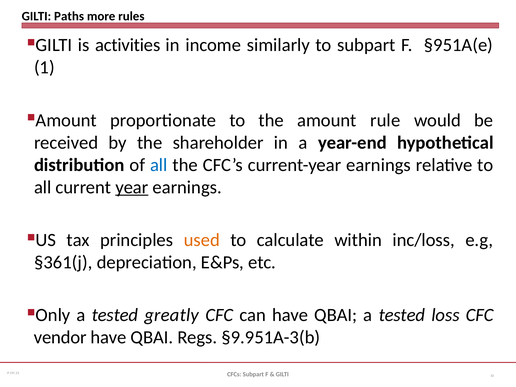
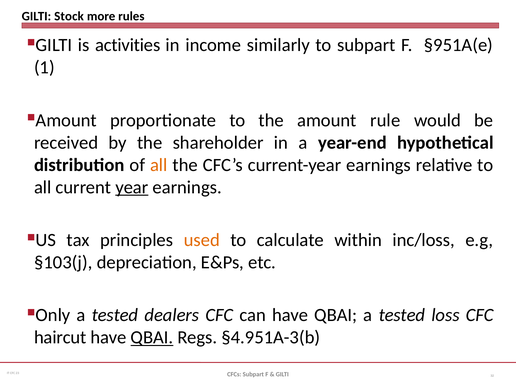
Paths: Paths -> Stock (69, 16)
all colour: blue -> orange (159, 165)
§361(j: §361(j -> §103(j (63, 262)
greatly: greatly -> dealers (172, 315)
vendor: vendor -> haircut (60, 337)
QBAI underline: none -> present (152, 337)
§9.951A-3(b: §9.951A-3(b -> §4.951A-3(b (271, 337)
